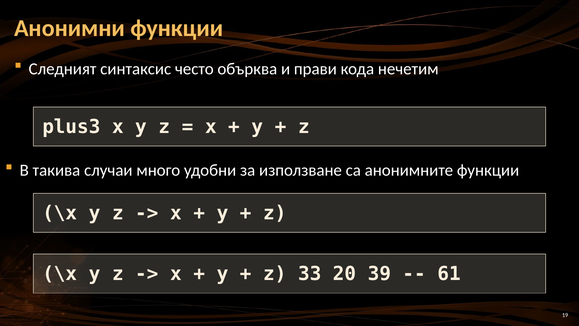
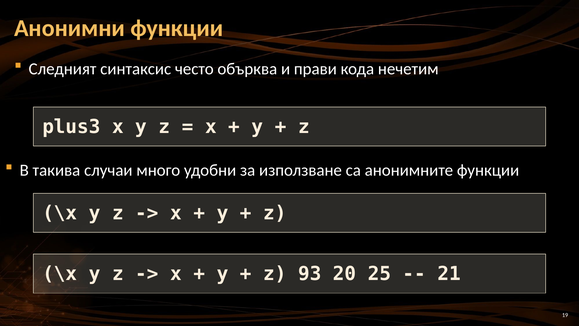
33: 33 -> 93 (310, 274)
39: 39 -> 25 (379, 274)
61: 61 -> 21 (449, 274)
